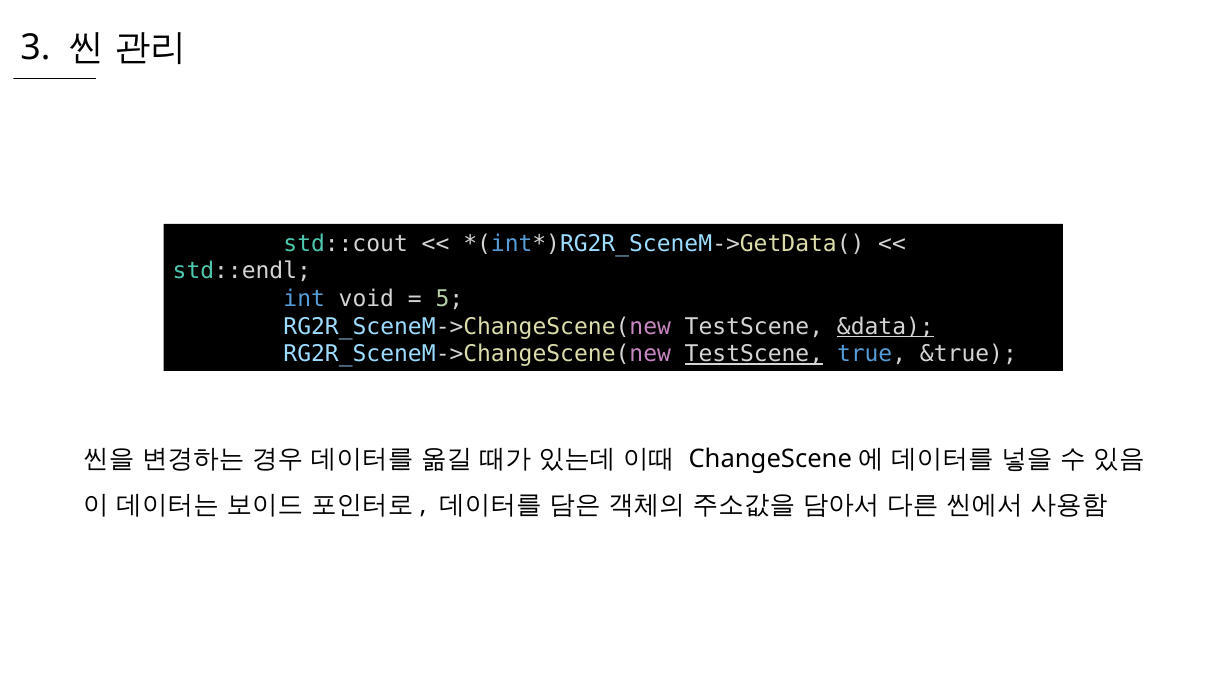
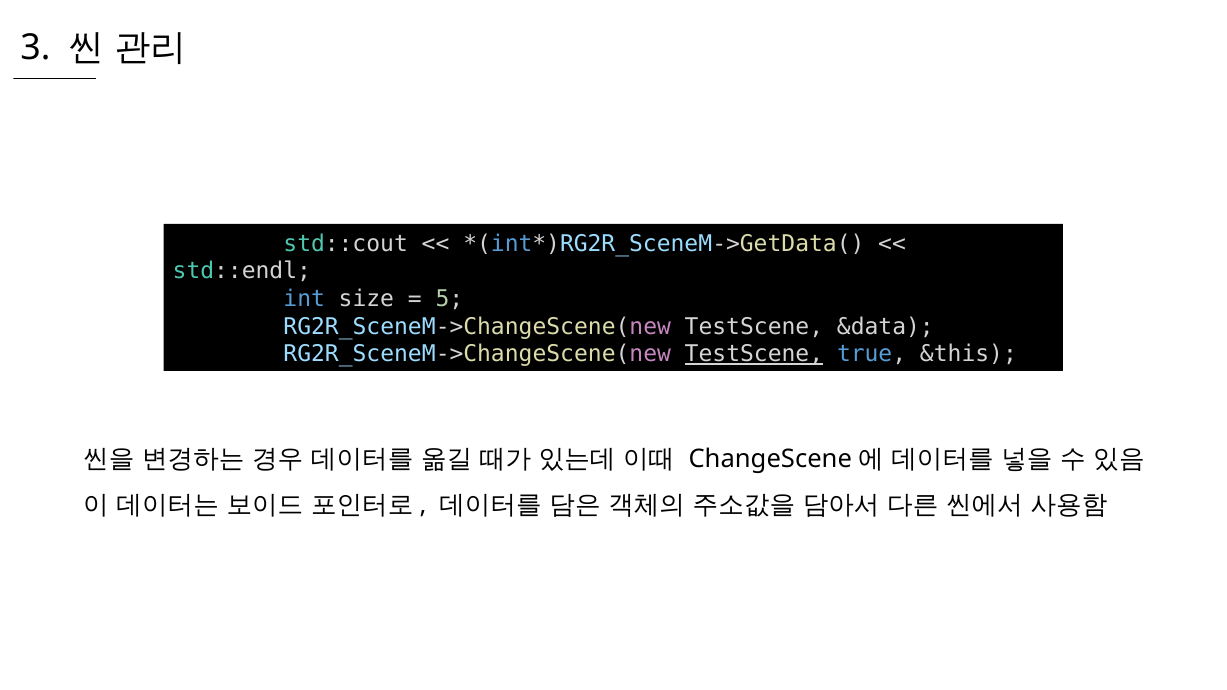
void: void -> size (366, 299)
&data underline: present -> none (885, 327)
&true: &true -> &this (968, 354)
